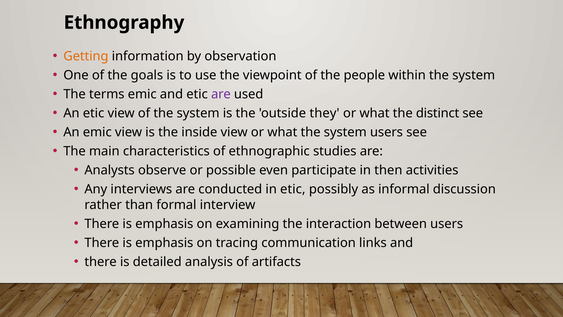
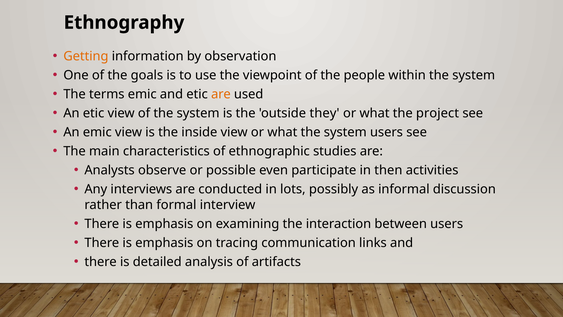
are colour: purple -> orange (221, 94)
distinct: distinct -> project (437, 113)
in etic: etic -> lots (293, 189)
